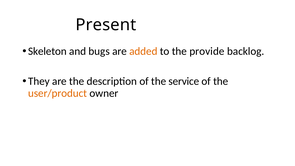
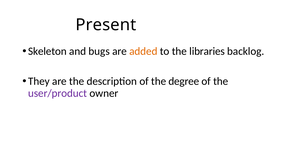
provide: provide -> libraries (207, 51)
service: service -> degree (184, 81)
user/product colour: orange -> purple (58, 93)
